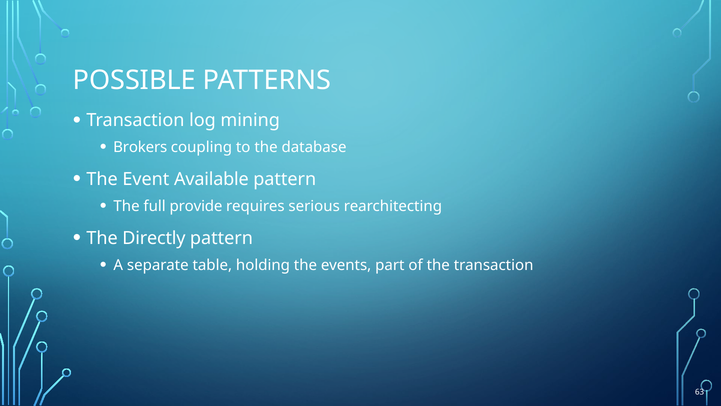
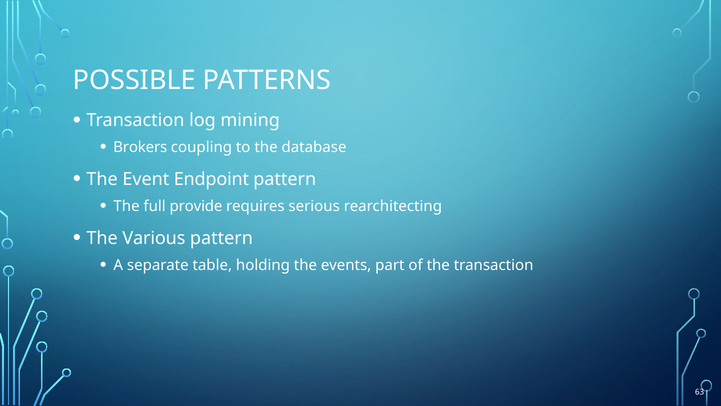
Available: Available -> Endpoint (211, 179)
Directly: Directly -> Various (154, 238)
